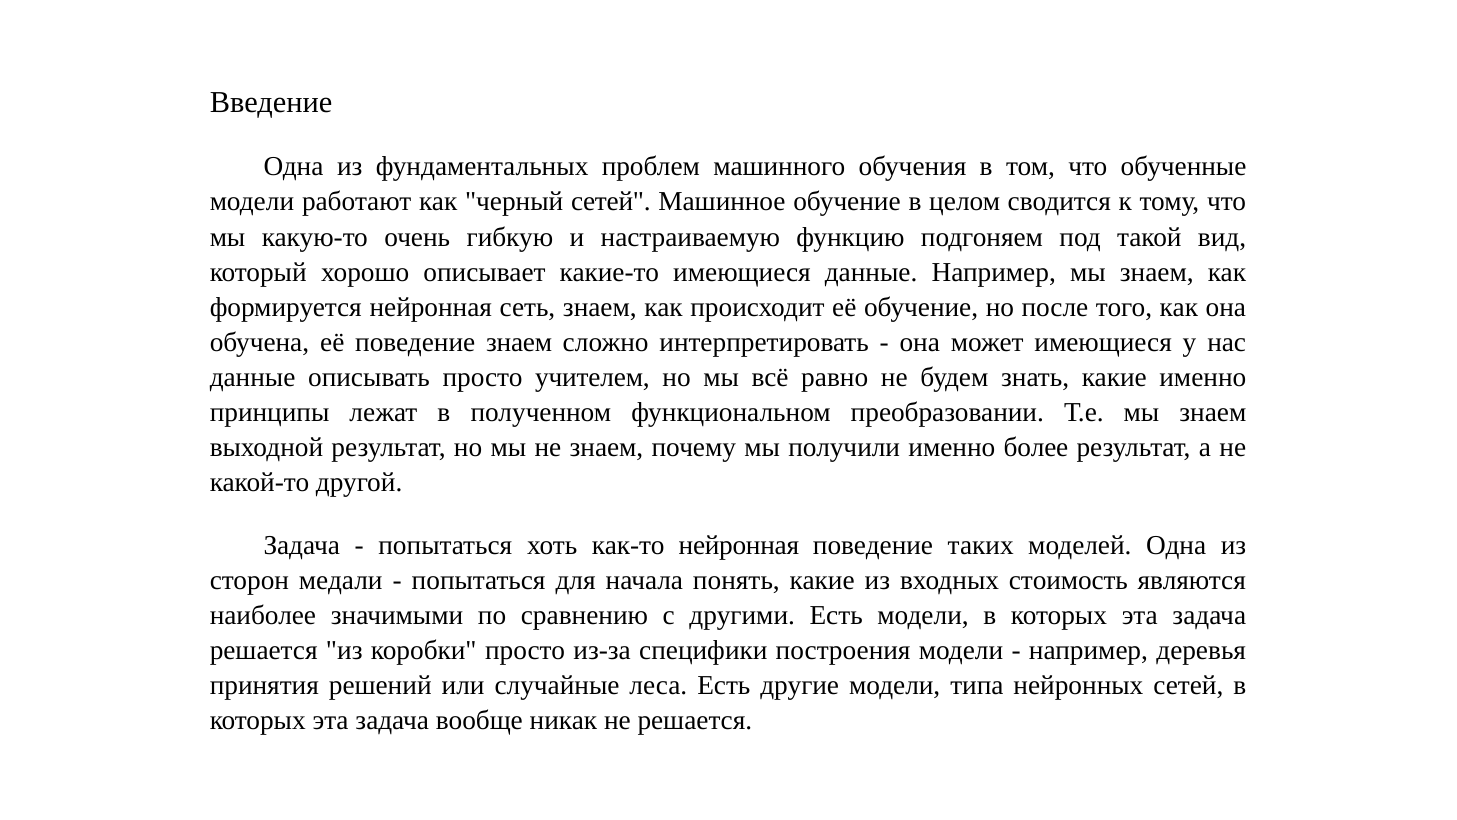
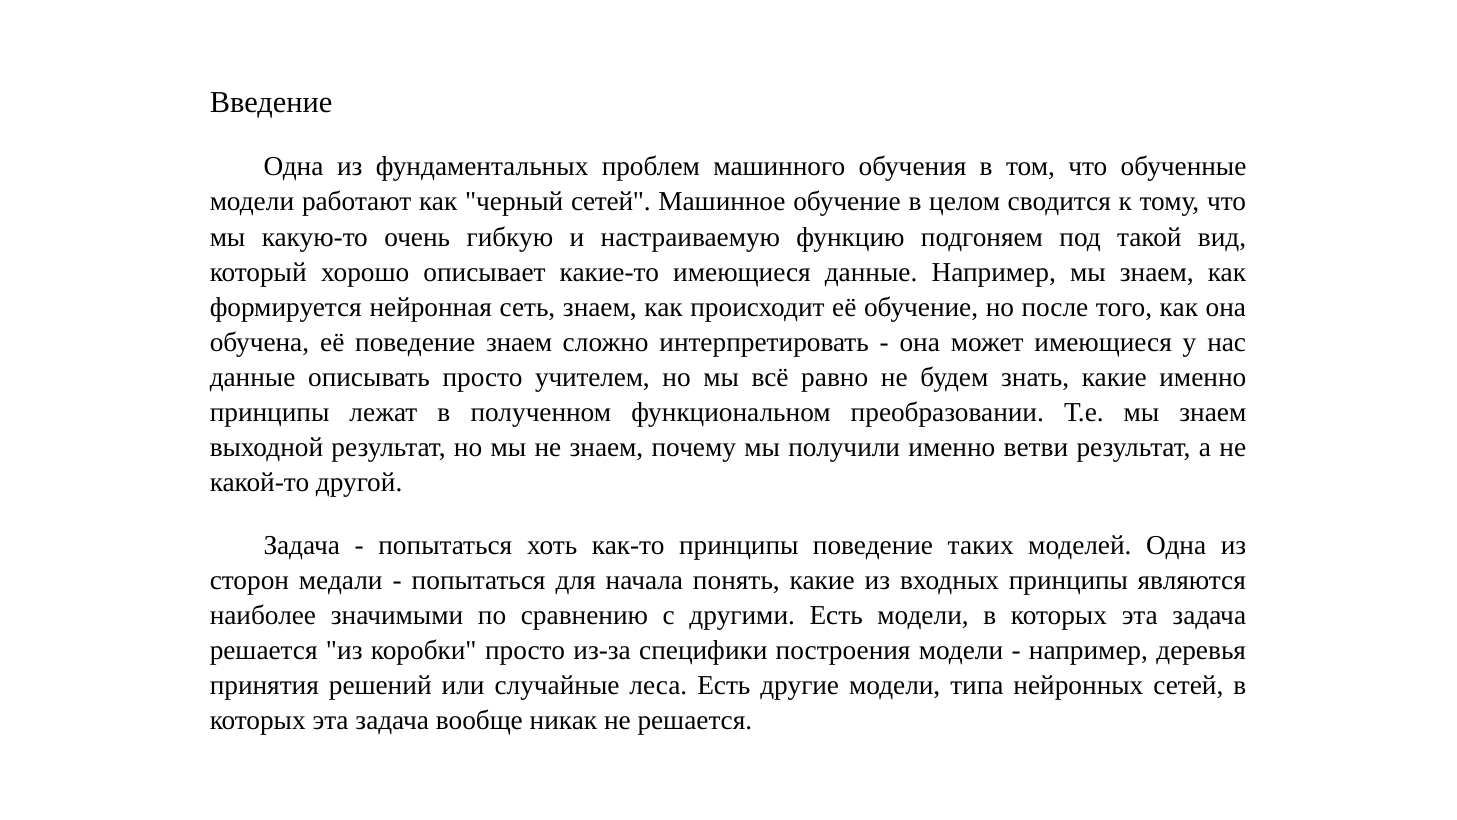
более: более -> ветви (1036, 447)
как-то нейронная: нейронная -> принципы (739, 545)
входных стоимость: стоимость -> принципы (1068, 580)
